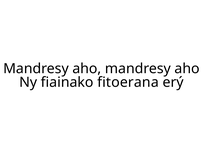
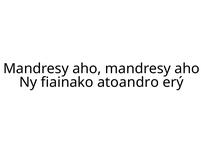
fitoerana: fitoerana -> atoandro (128, 82)
